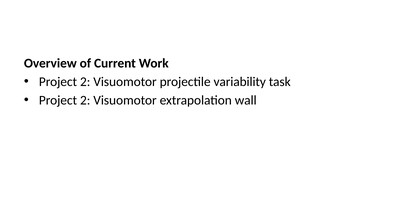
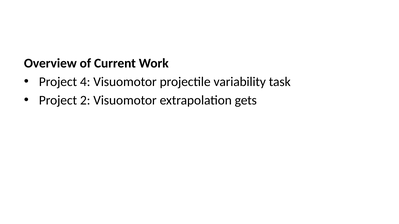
2: 2 -> 4 (85, 82)
wall: wall -> gets (246, 101)
